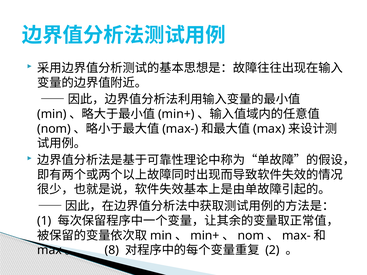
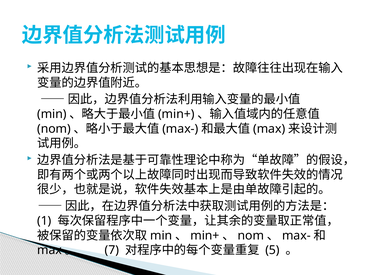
8: 8 -> 7 (112, 250)
2: 2 -> 5 (272, 250)
